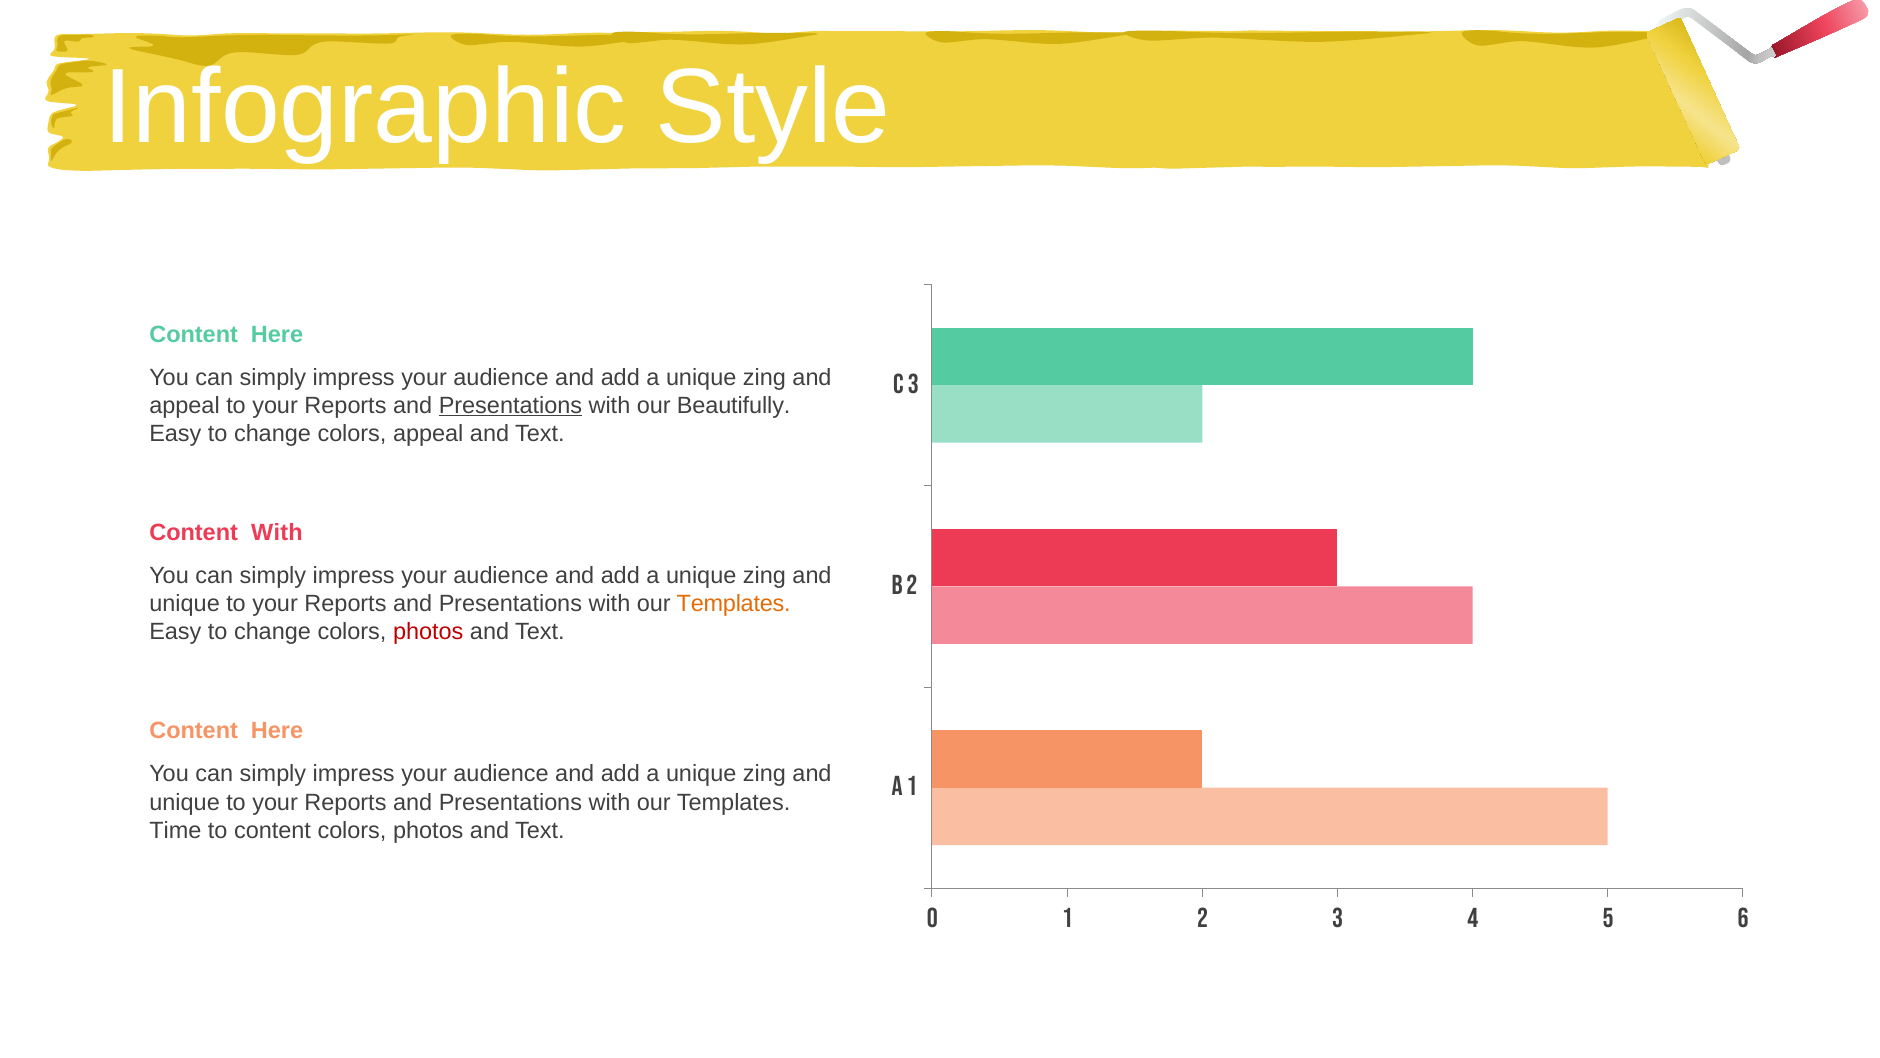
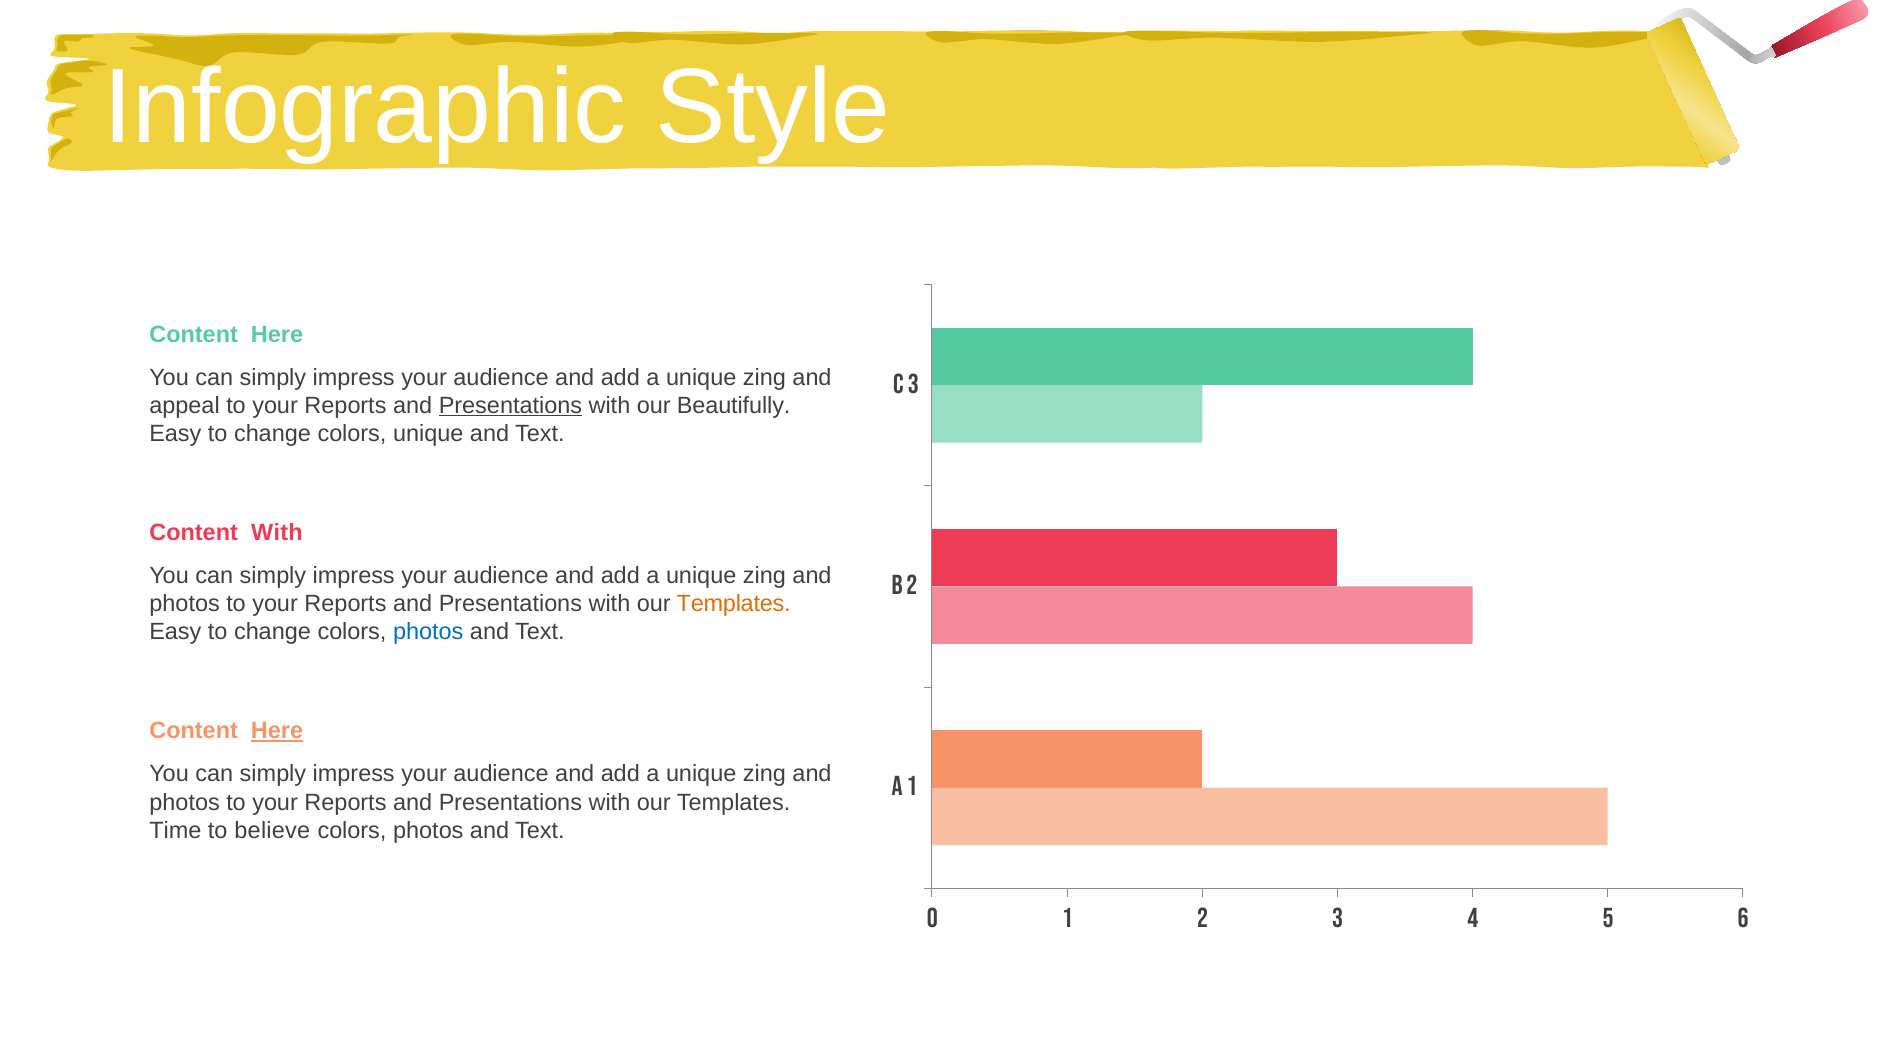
colors appeal: appeal -> unique (428, 434)
unique: unique -> photos (185, 604)
photos colour: red -> blue (428, 632)
Here underline: none -> present (277, 731)
unique: unique -> photos (185, 802)
to content: content -> believe (272, 830)
